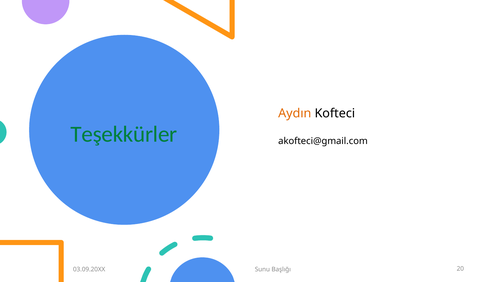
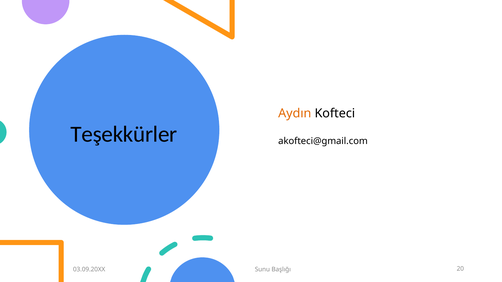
Teşekkürler colour: green -> black (124, 134)
